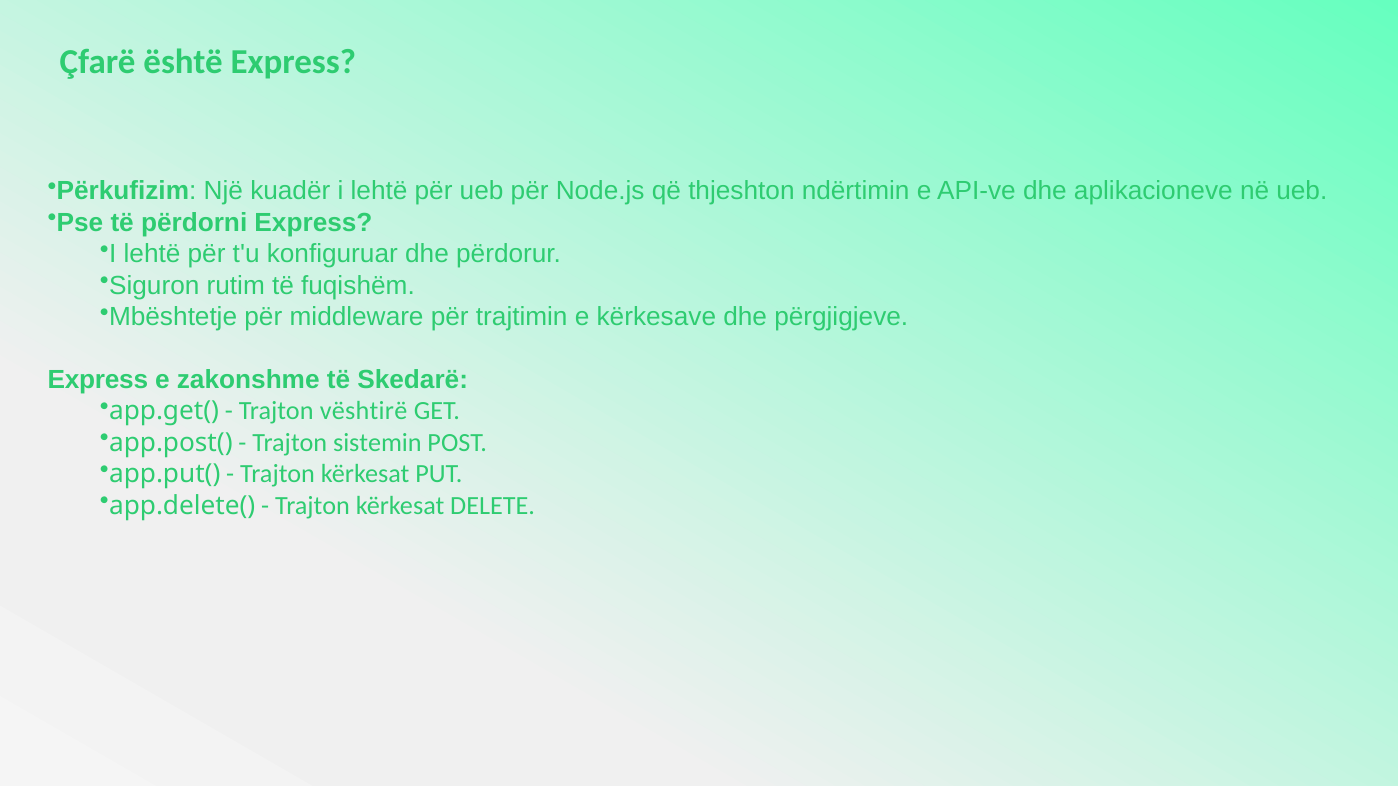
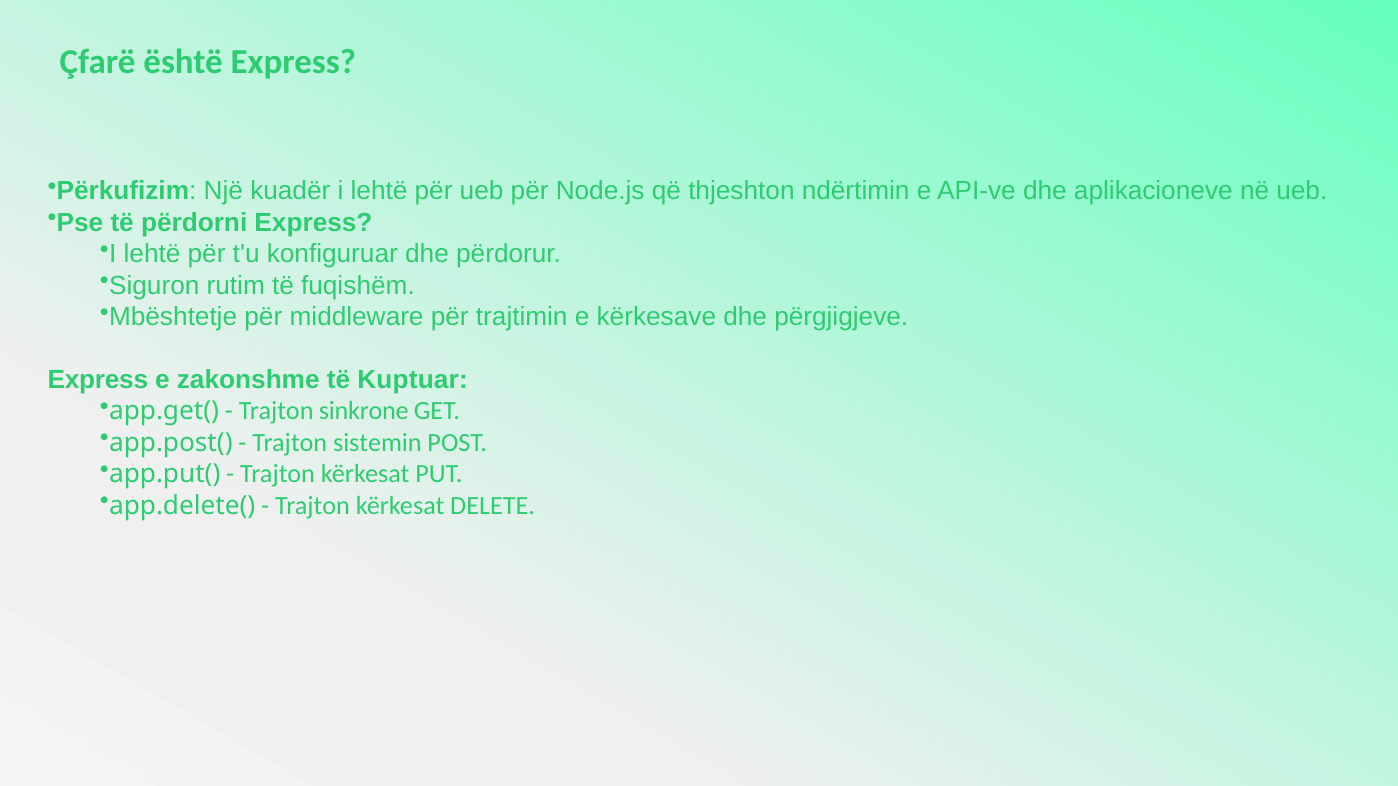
Skedarë: Skedarë -> Kuptuar (413, 380)
vështirë: vështirë -> sinkrone (364, 411)
